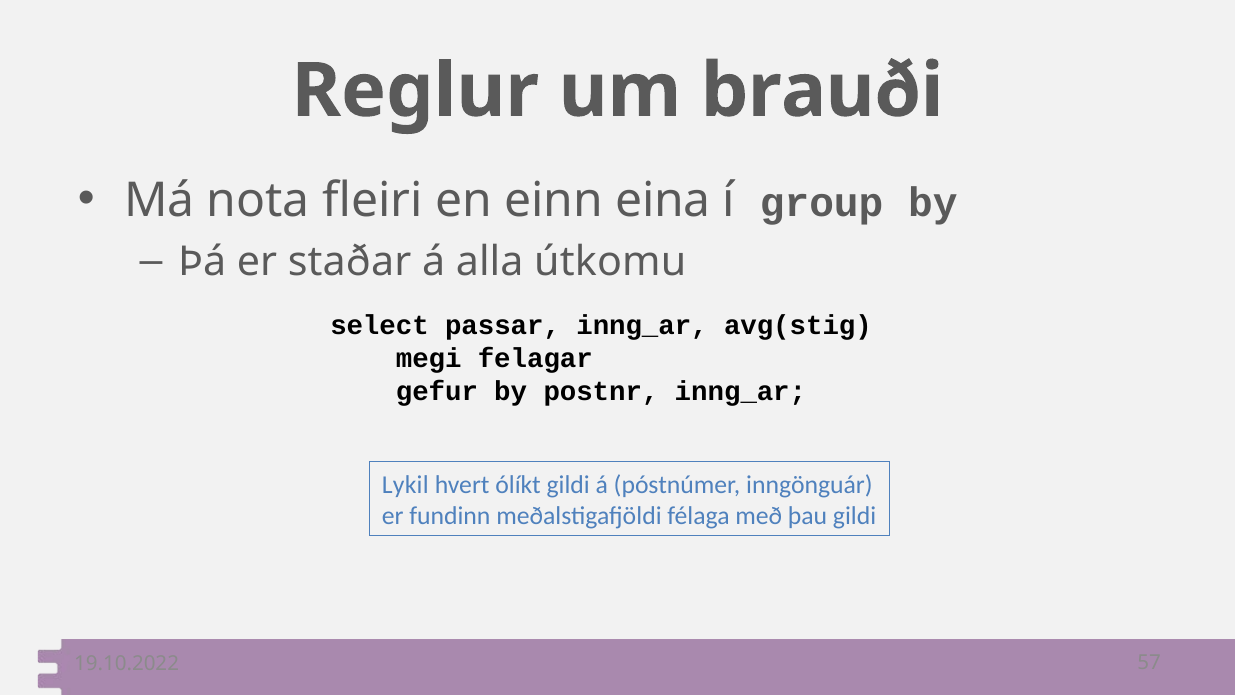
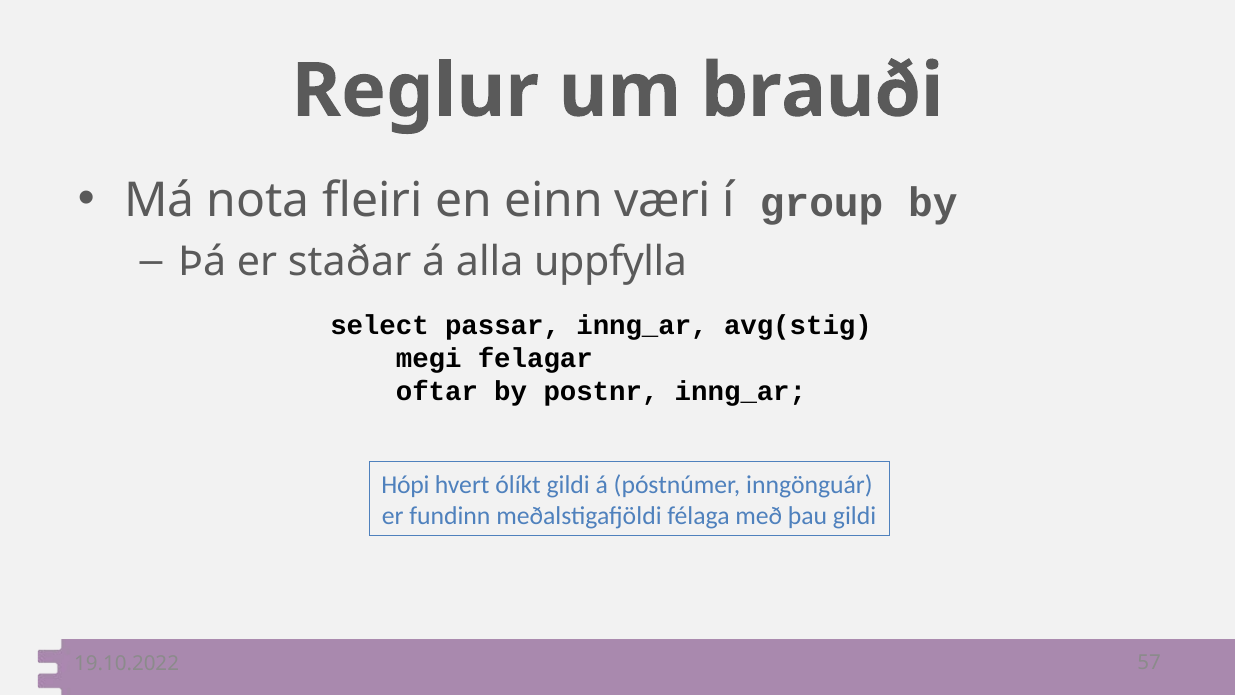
eina: eina -> væri (663, 200)
útkomu: útkomu -> uppfylla (611, 262)
gefur: gefur -> oftar (437, 392)
Lykil: Lykil -> Hópi (406, 485)
